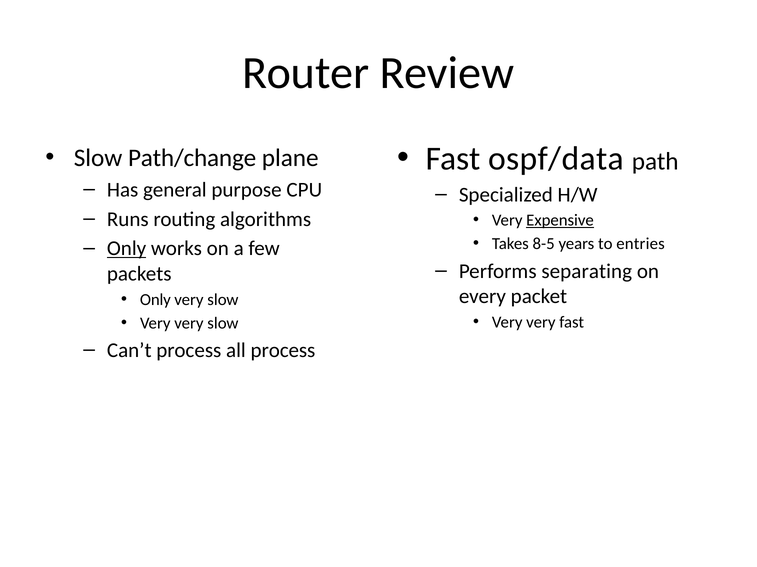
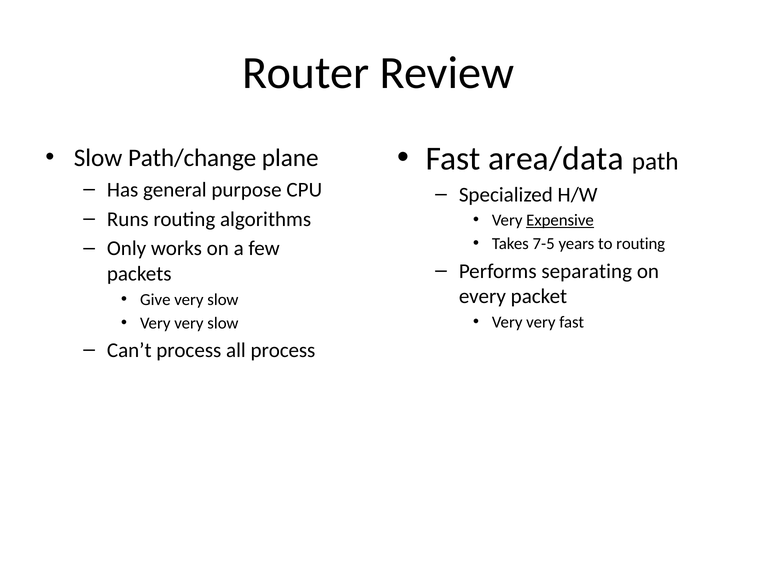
ospf/data: ospf/data -> area/data (556, 159)
8-5: 8-5 -> 7-5 (544, 244)
to entries: entries -> routing (641, 244)
Only underline: present -> none (127, 249)
Only: Only -> Give (155, 300)
